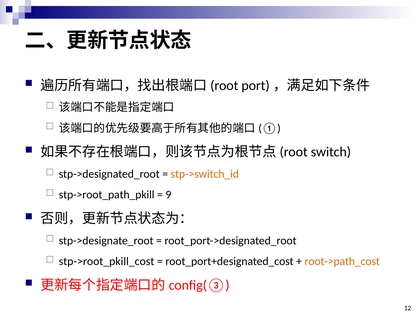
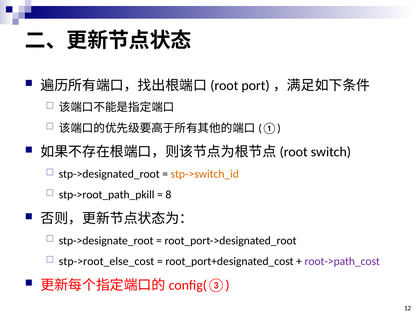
9: 9 -> 8 (168, 195)
stp->root_pkill_cost: stp->root_pkill_cost -> stp->root_else_cost (107, 261)
root->path_cost colour: orange -> purple (342, 261)
